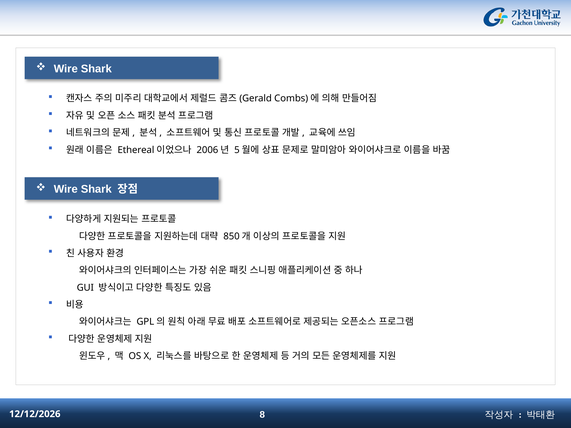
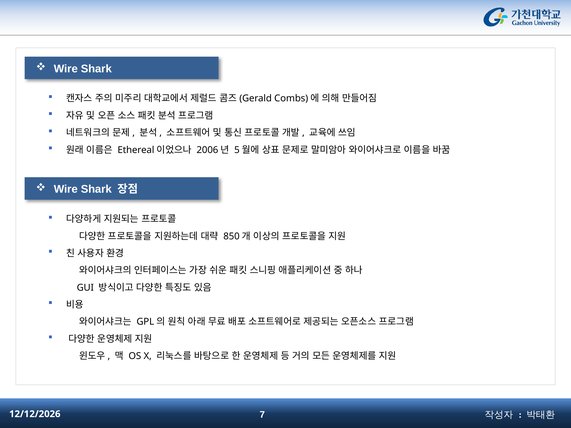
8: 8 -> 7 (262, 415)
